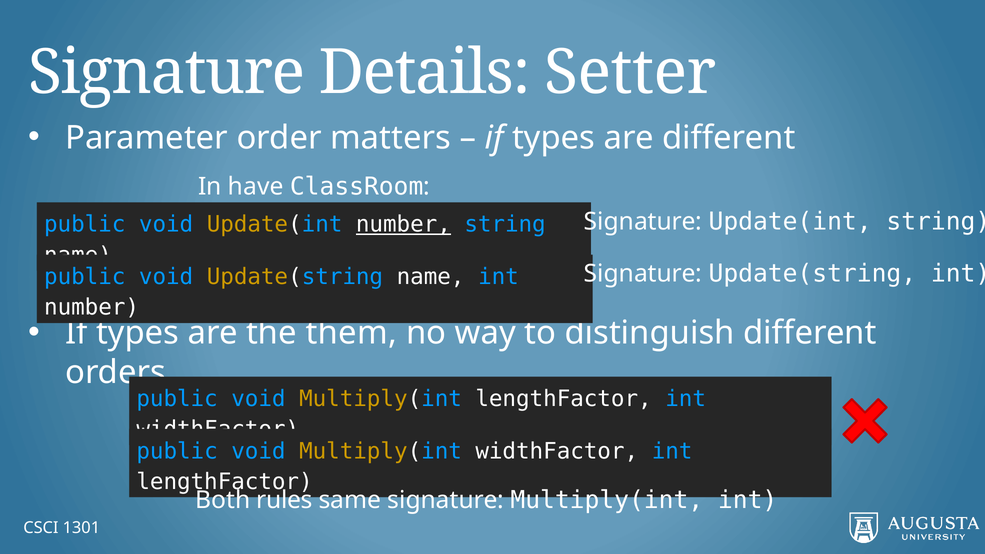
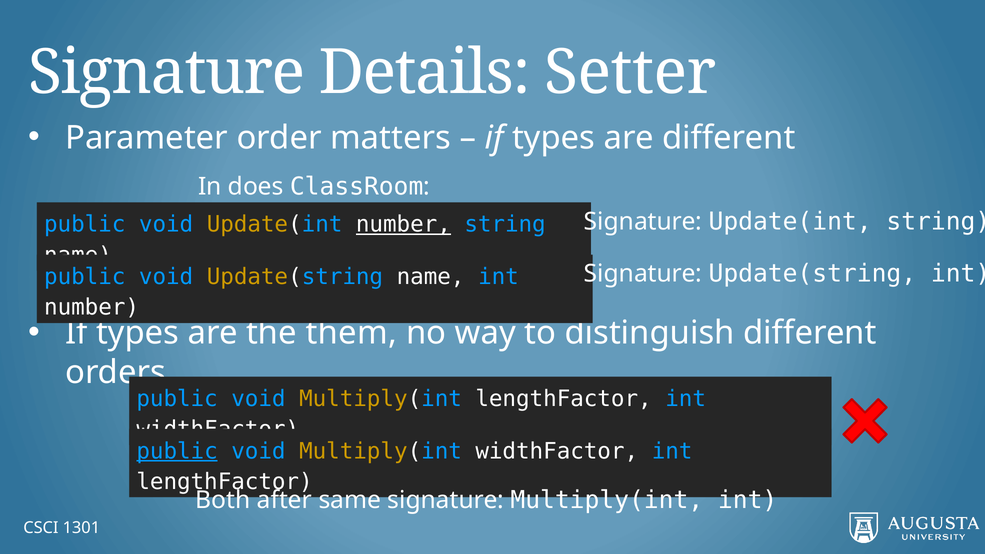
have: have -> does (256, 187)
public underline: none -> present (177, 451)
rules: rules -> after (284, 500)
